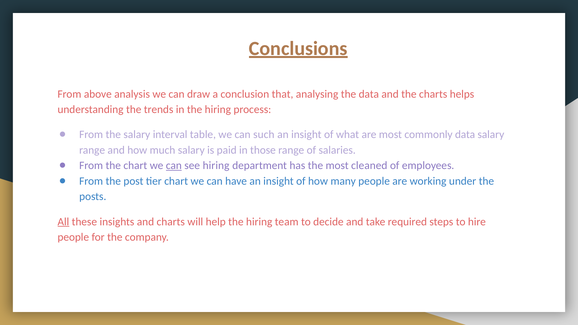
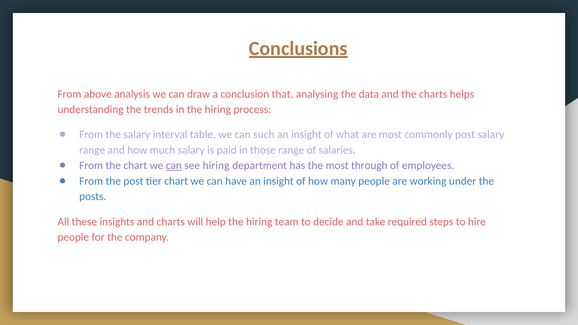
commonly data: data -> post (465, 135)
cleaned: cleaned -> through (369, 166)
All underline: present -> none (63, 222)
